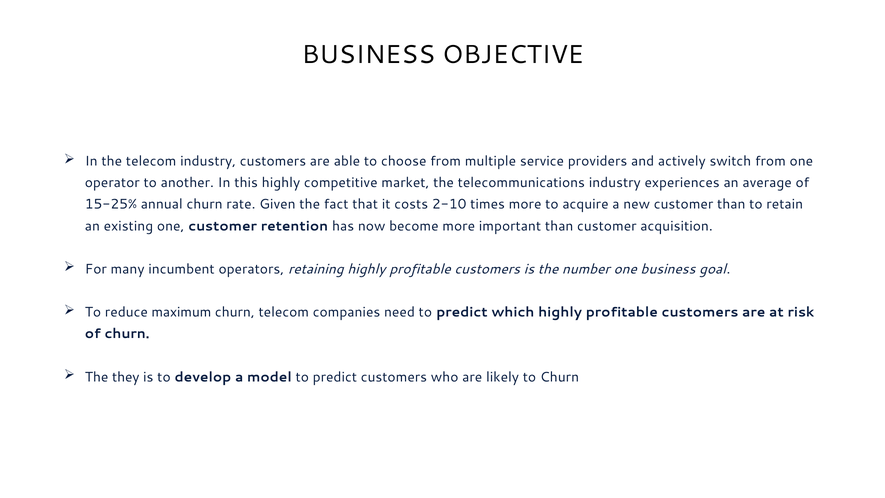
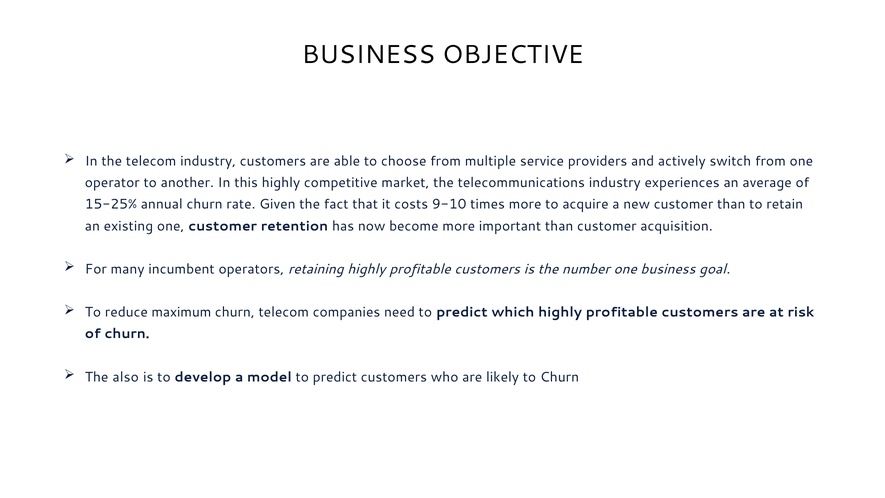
2-10: 2-10 -> 9-10 (449, 204)
they: they -> also (126, 377)
